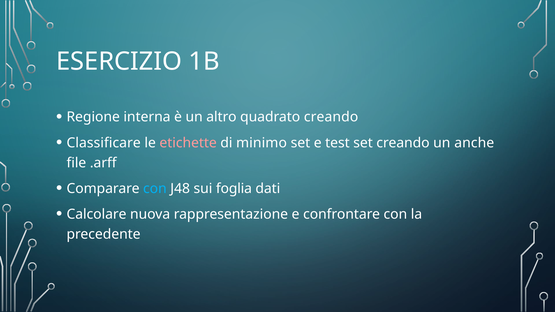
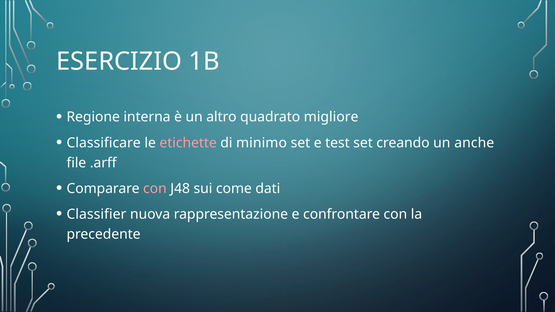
quadrato creando: creando -> migliore (331, 117)
con colour: light blue -> pink (155, 189)
foglia: foglia -> come (234, 189)
Calcolare: Calcolare -> Classifier (96, 214)
